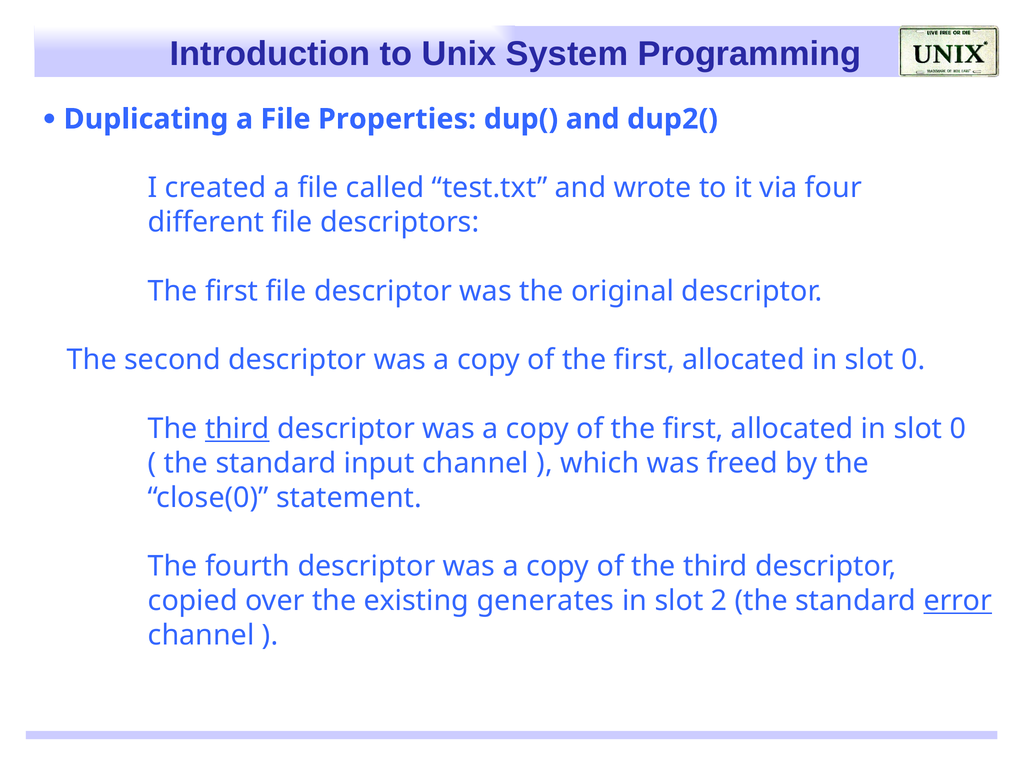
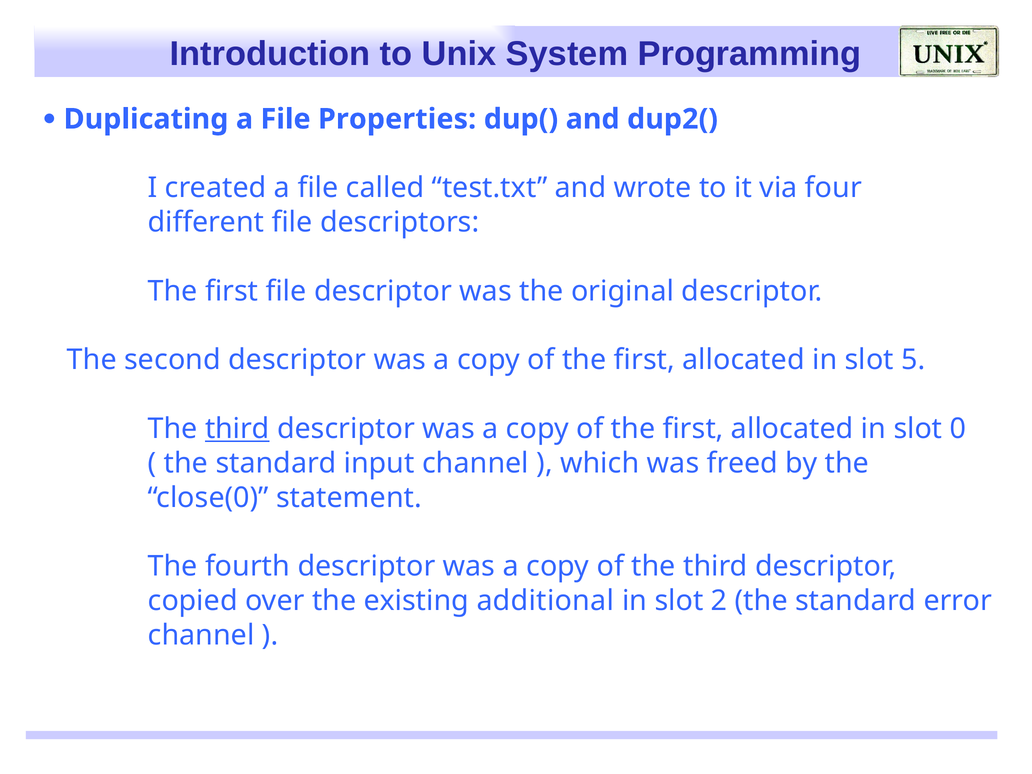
0: 0 -> 5 (913, 360)
generates: generates -> additional (545, 601)
error underline: present -> none (958, 601)
